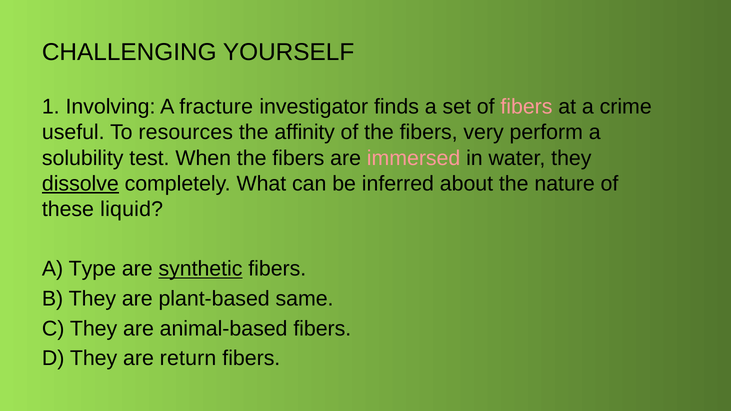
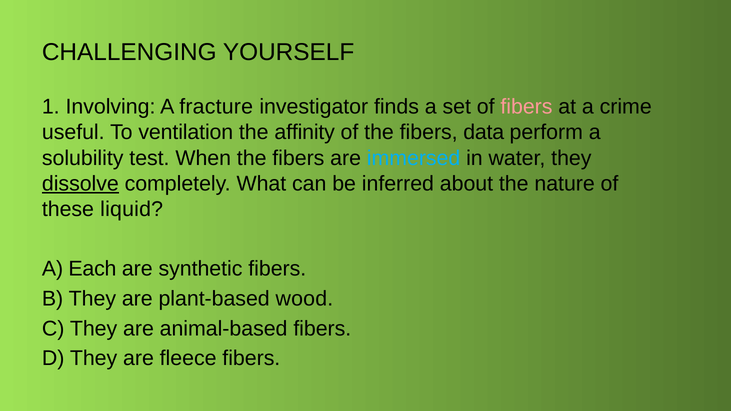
resources: resources -> ventilation (186, 132)
very: very -> data (484, 132)
immersed colour: pink -> light blue (414, 158)
Type: Type -> Each (92, 269)
synthetic underline: present -> none (200, 269)
same: same -> wood (304, 299)
return: return -> fleece (188, 359)
